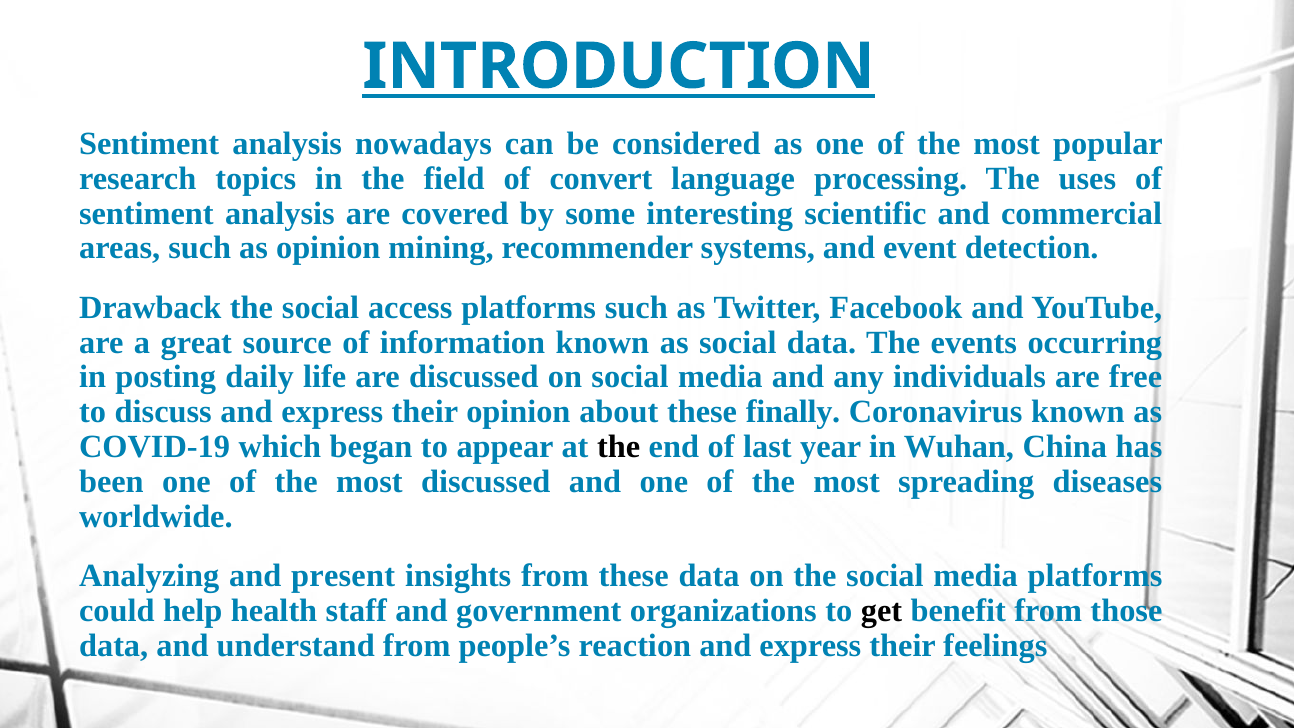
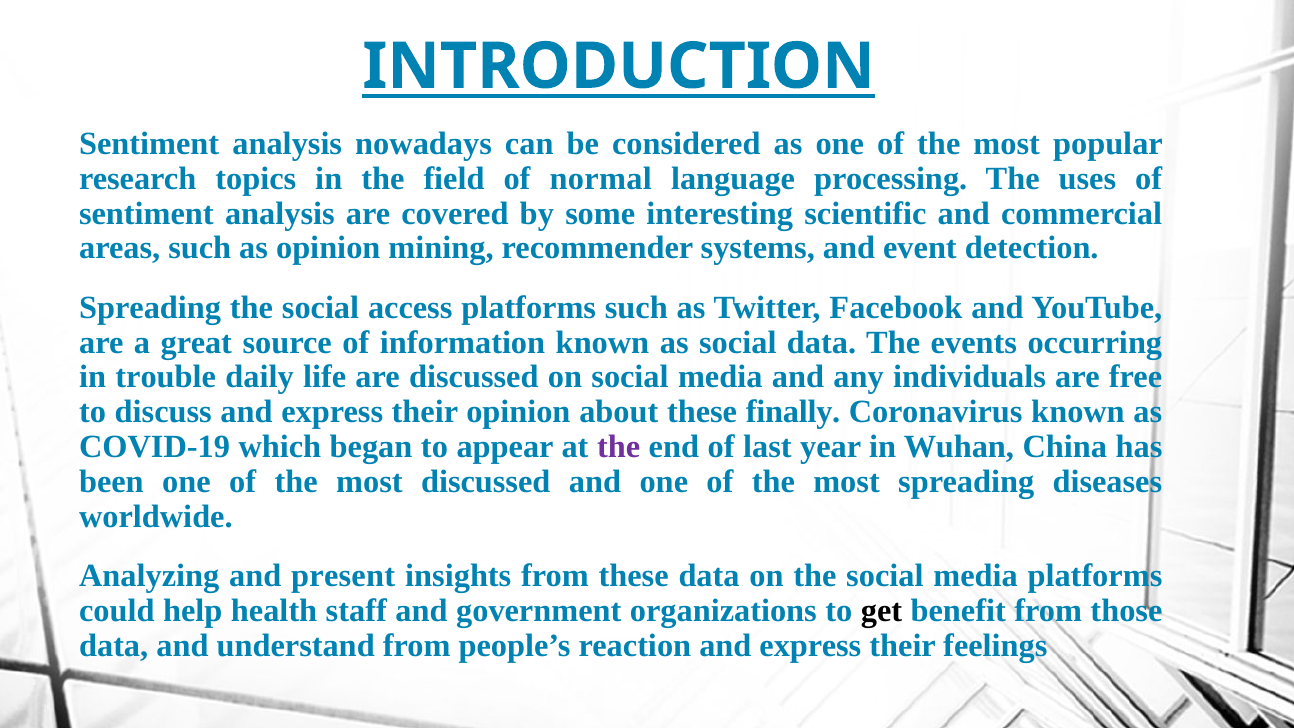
convert: convert -> normal (601, 178)
Drawback: Drawback -> Spreading (150, 307)
posting: posting -> trouble (166, 377)
the colour: black -> purple (619, 447)
